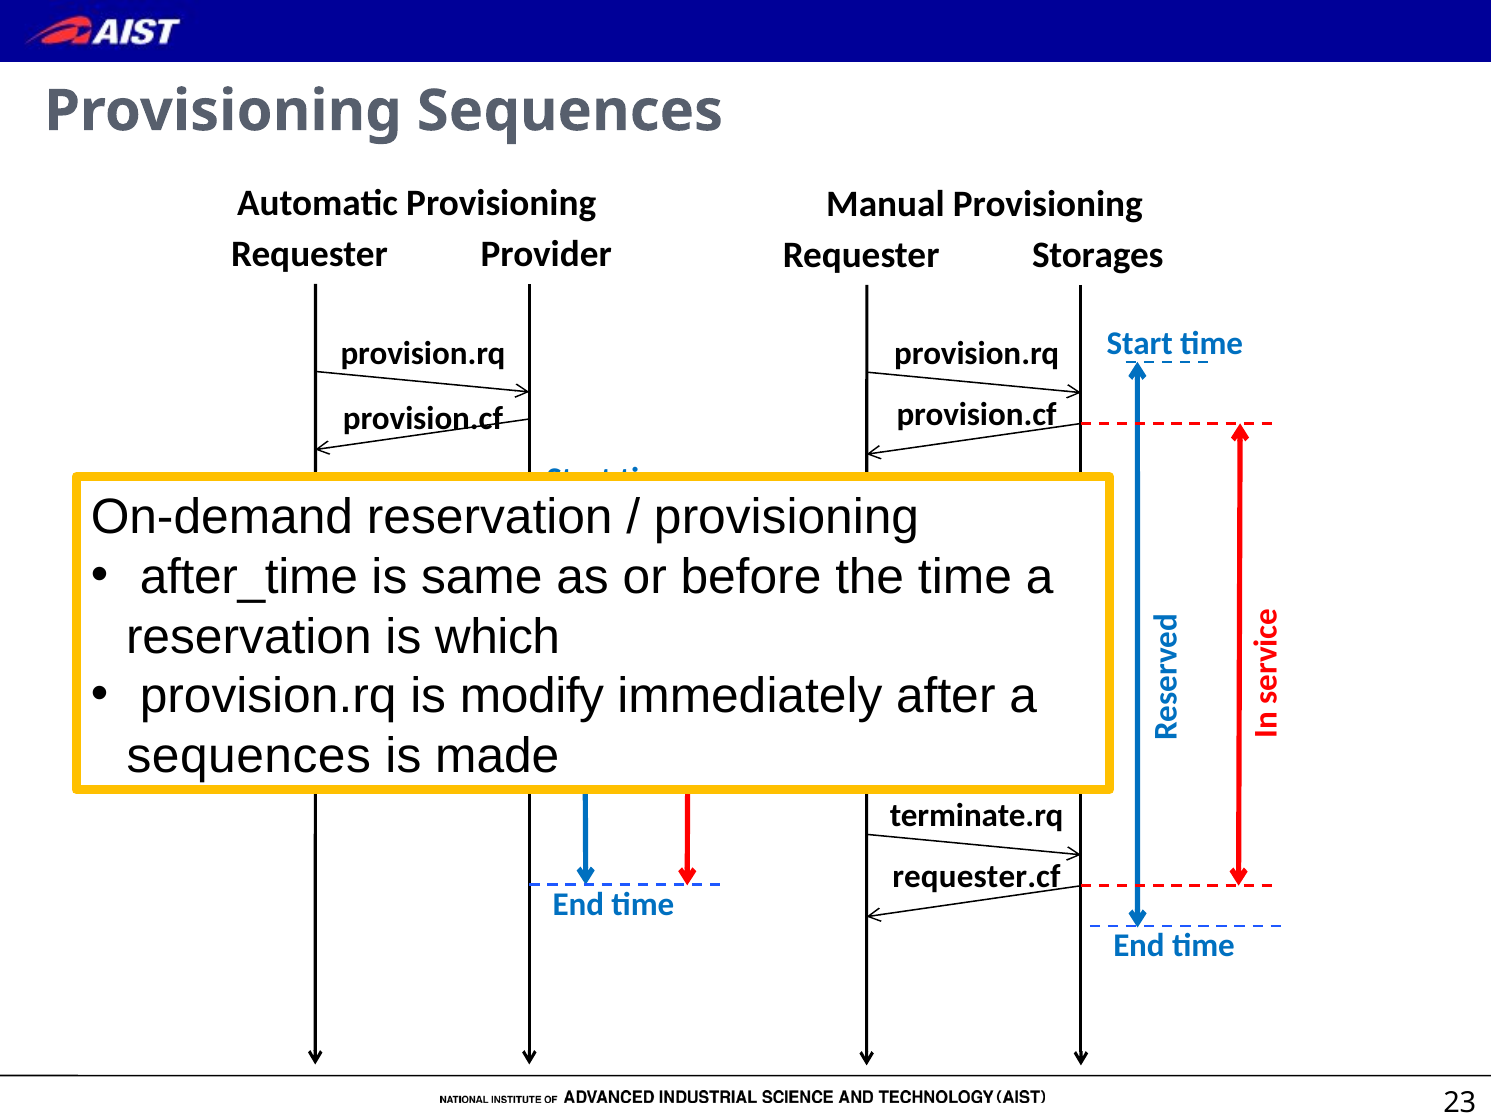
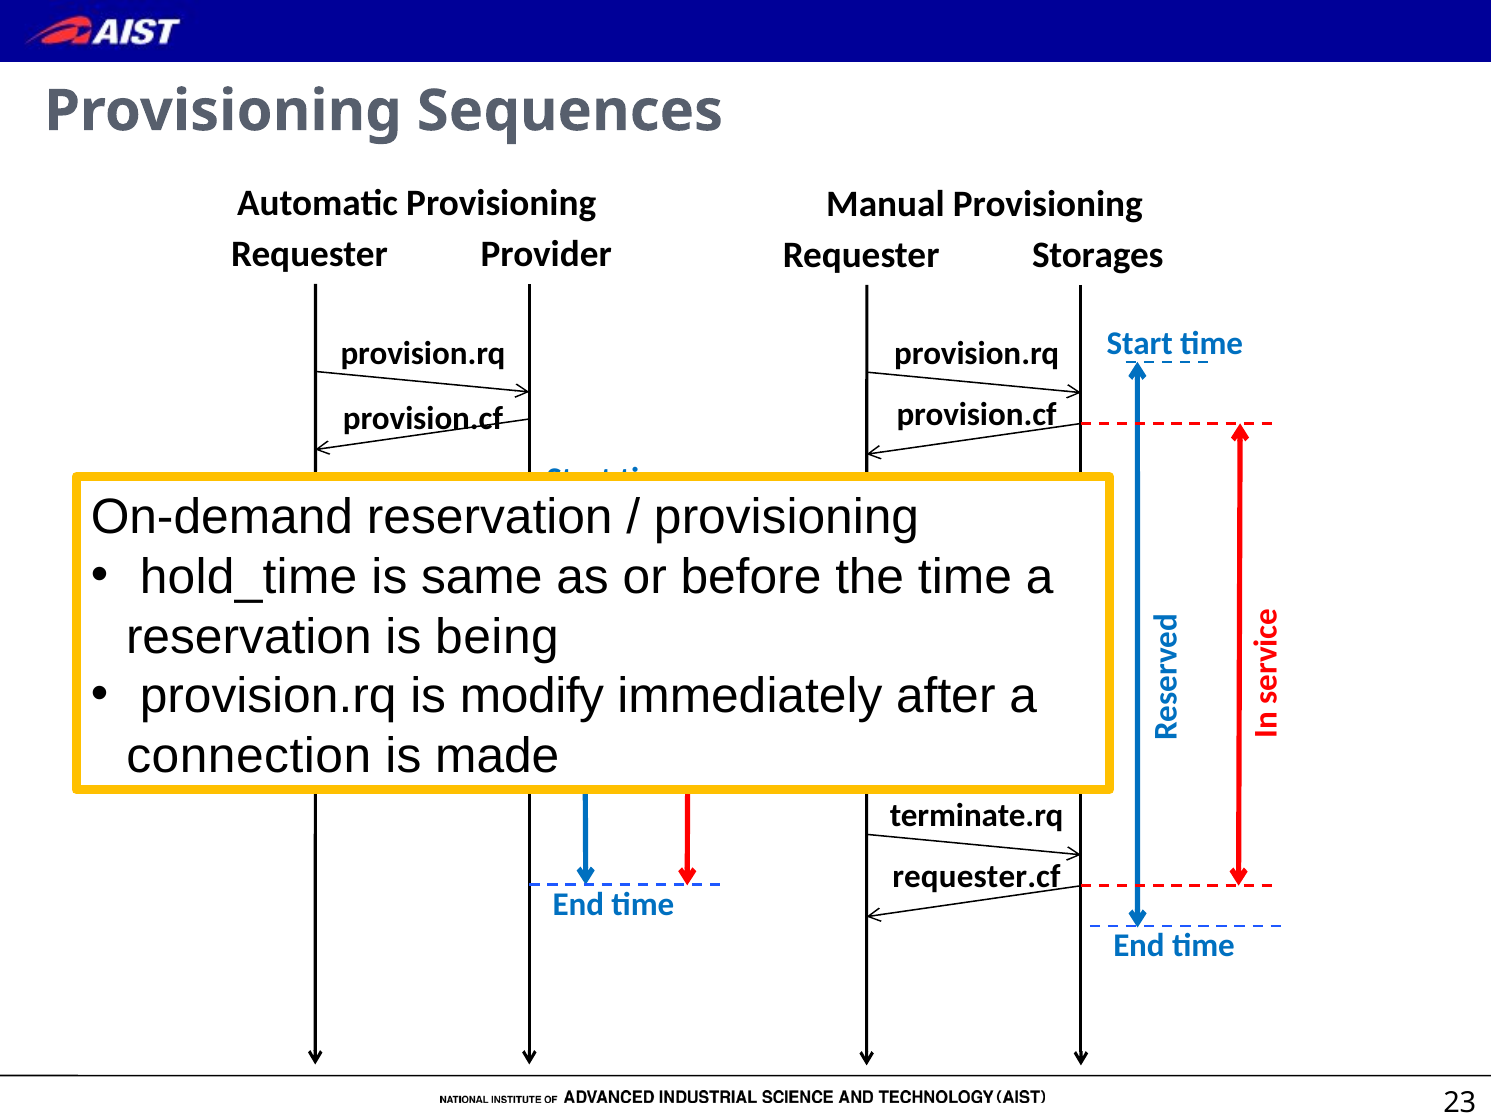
after_time: after_time -> hold_time (249, 577)
which: which -> being (497, 637)
sequences: sequences -> connection (249, 756)
